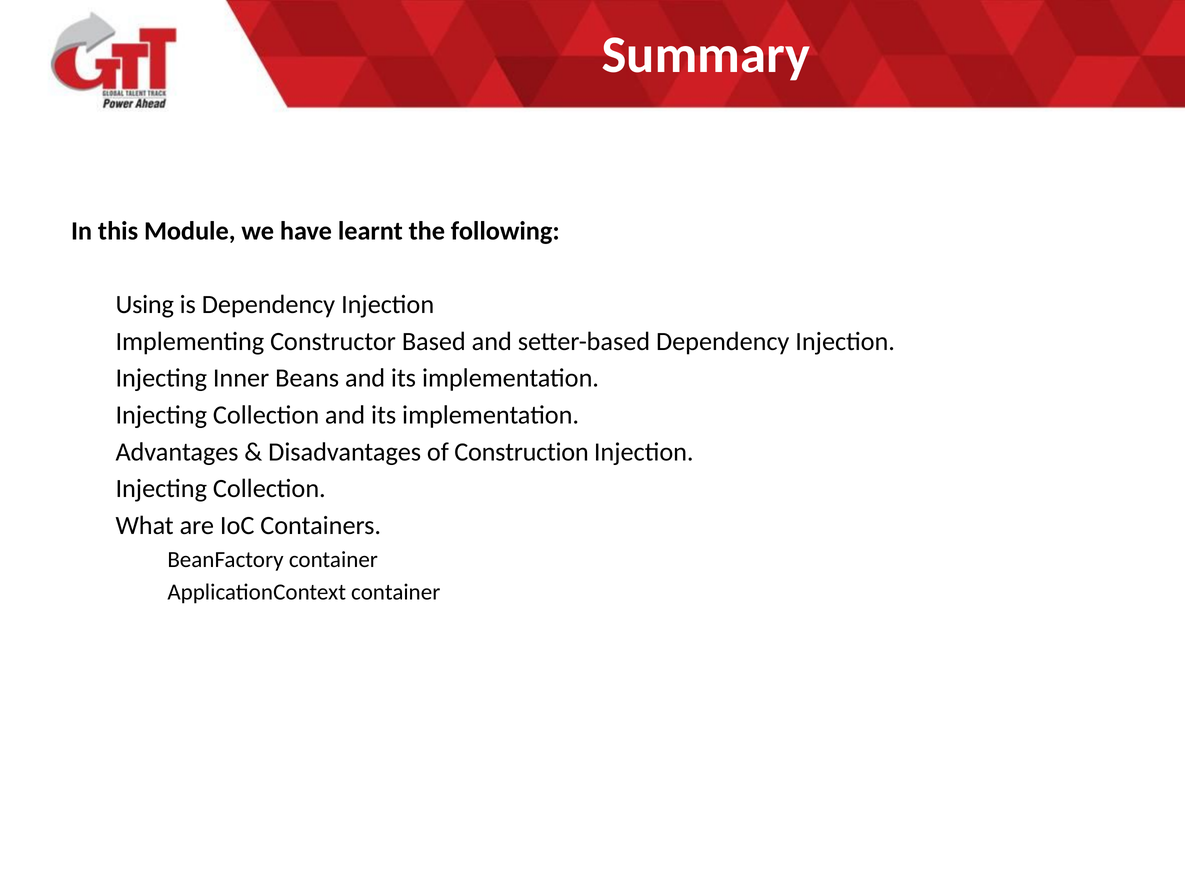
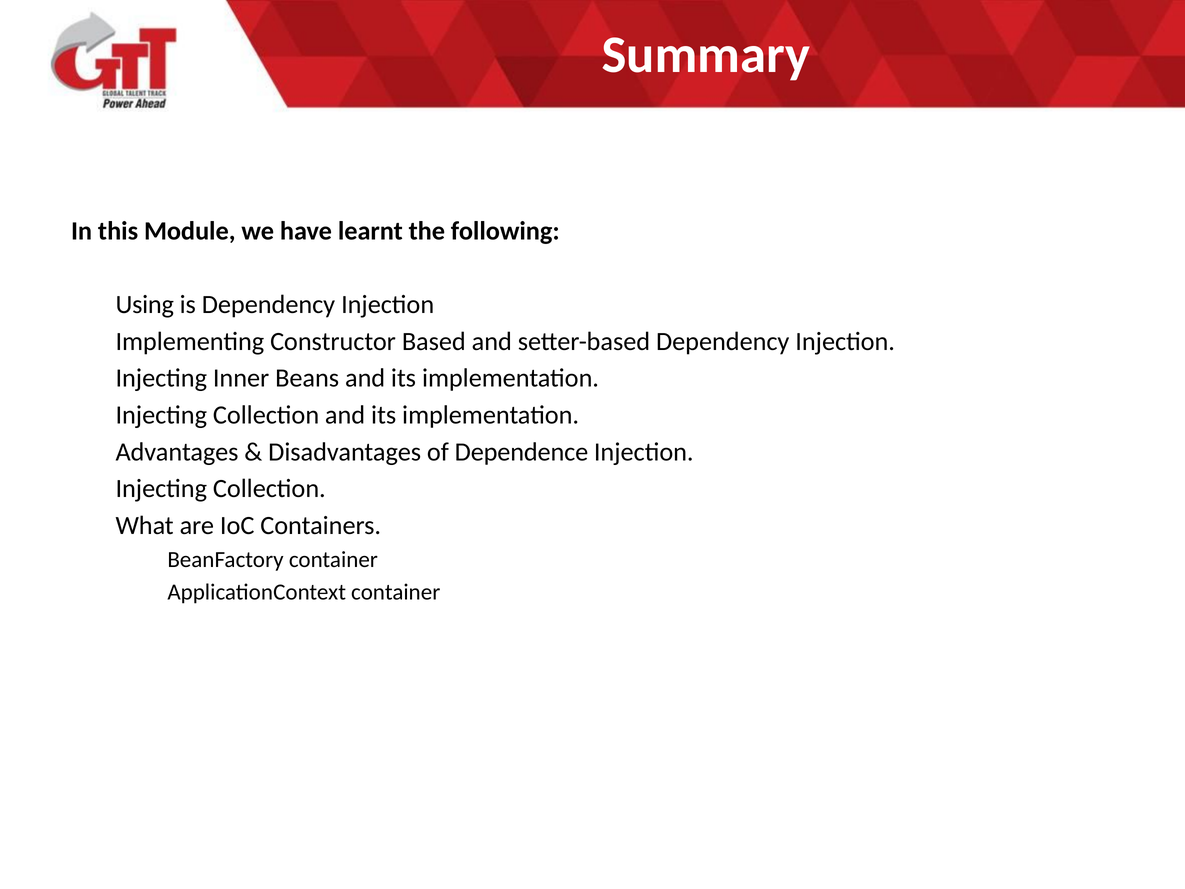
Construction: Construction -> Dependence (521, 452)
